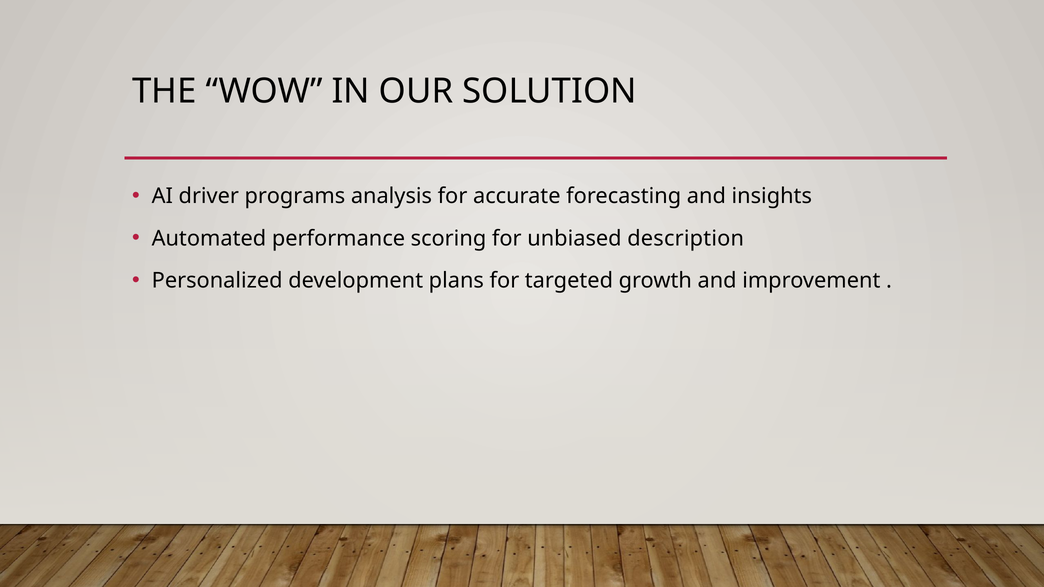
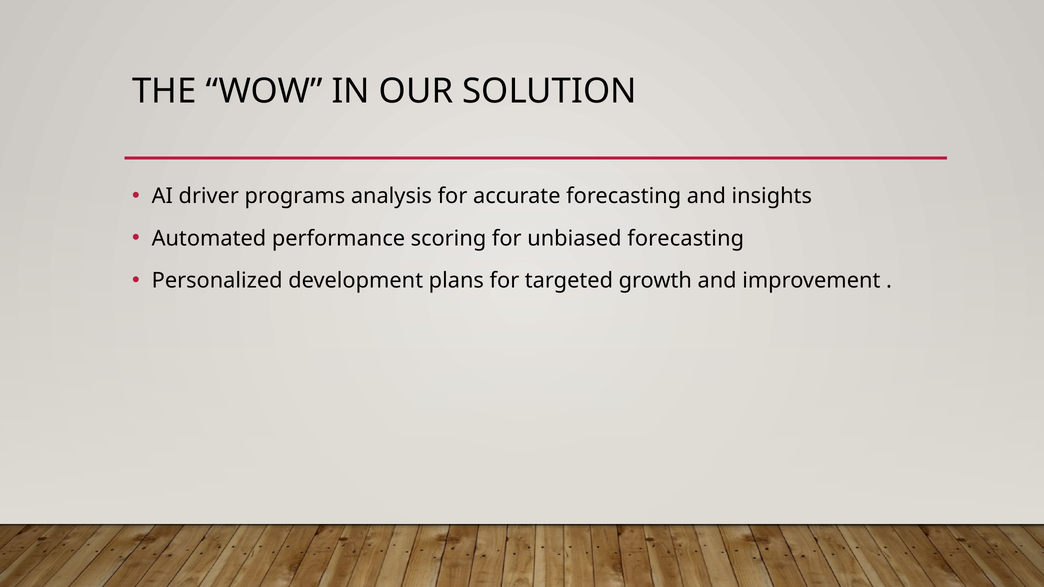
unbiased description: description -> forecasting (686, 239)
